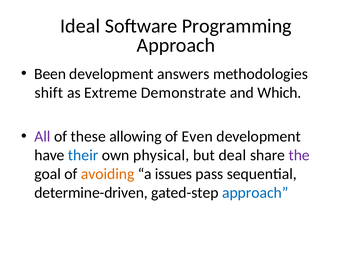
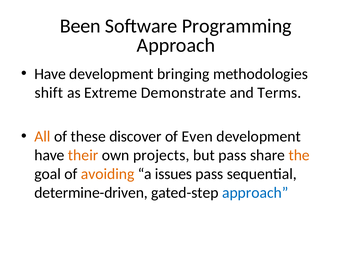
Ideal: Ideal -> Been (80, 26)
Been: Been -> Have (50, 74)
answers: answers -> bringing (183, 74)
Which: Which -> Terms (279, 93)
All colour: purple -> orange (42, 136)
allowing: allowing -> discover (135, 136)
their colour: blue -> orange (83, 155)
physical: physical -> projects (161, 155)
but deal: deal -> pass (232, 155)
the colour: purple -> orange (299, 155)
